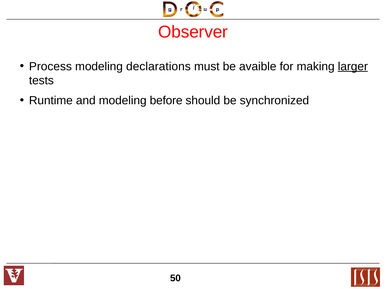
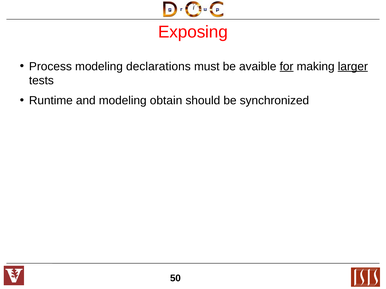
Observer: Observer -> Exposing (193, 32)
for underline: none -> present (287, 67)
before: before -> obtain (166, 101)
